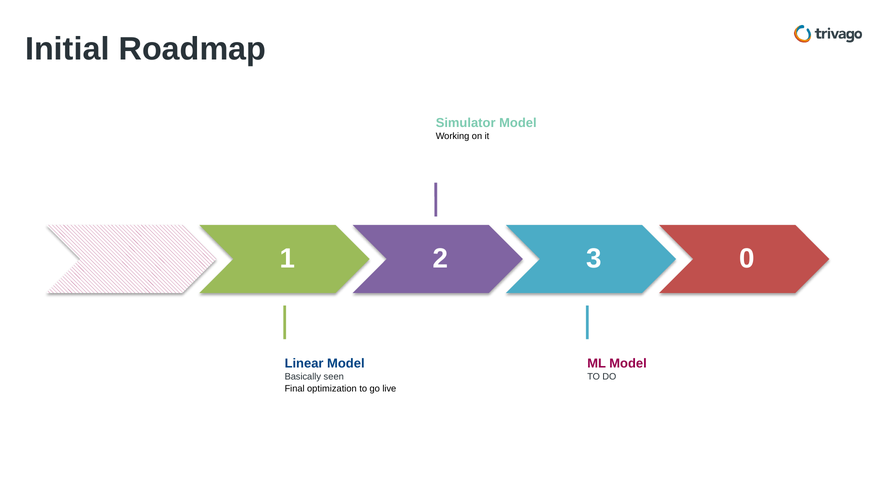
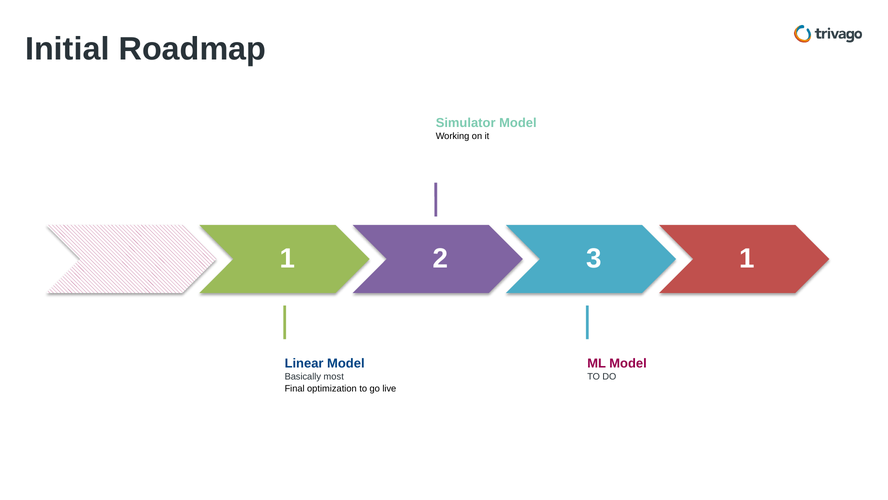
3 0: 0 -> 1 (747, 259)
seen: seen -> most (334, 377)
